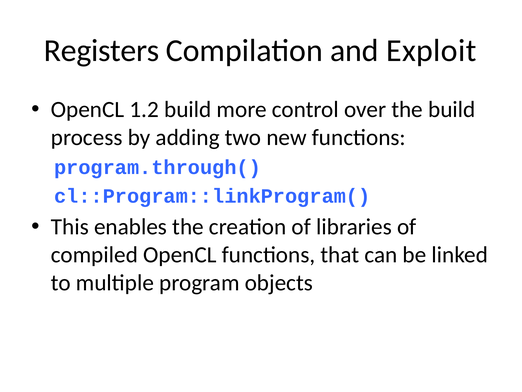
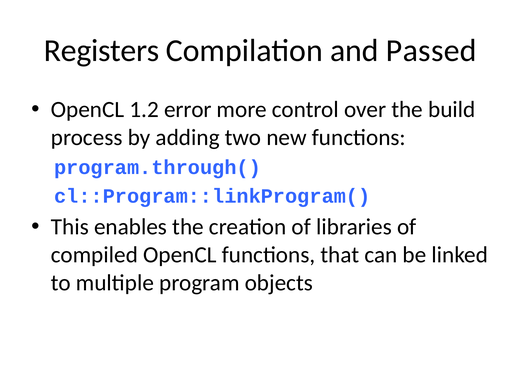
Exploit: Exploit -> Passed (431, 51)
1.2 build: build -> error (188, 110)
